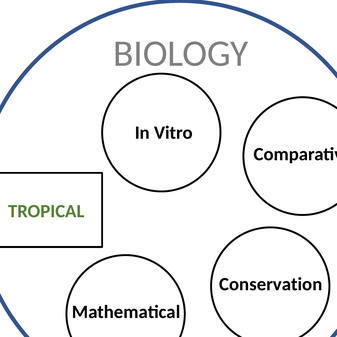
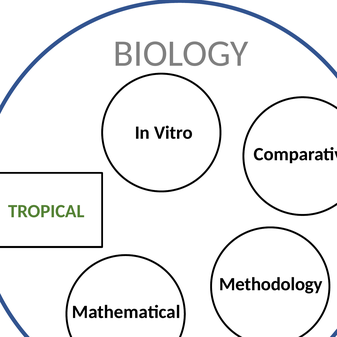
Conservation: Conservation -> Methodology (271, 284)
